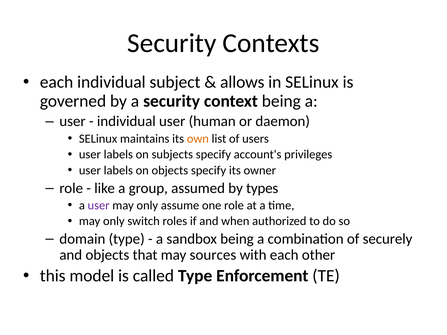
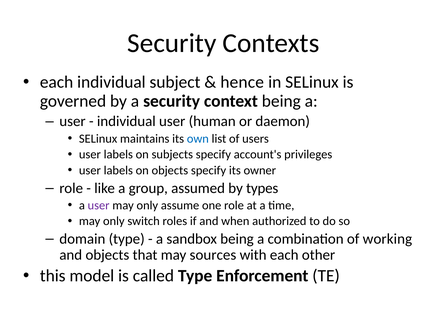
allows: allows -> hence (242, 82)
own colour: orange -> blue (198, 139)
securely: securely -> working (387, 239)
